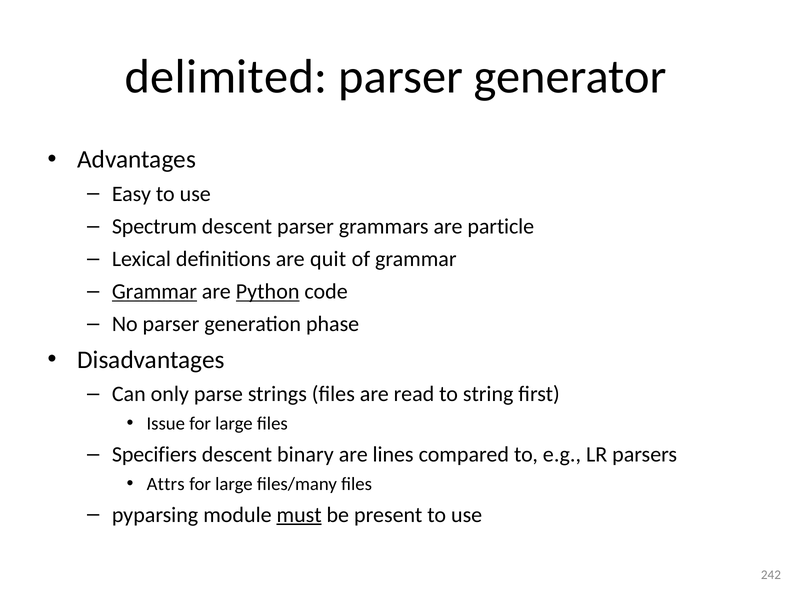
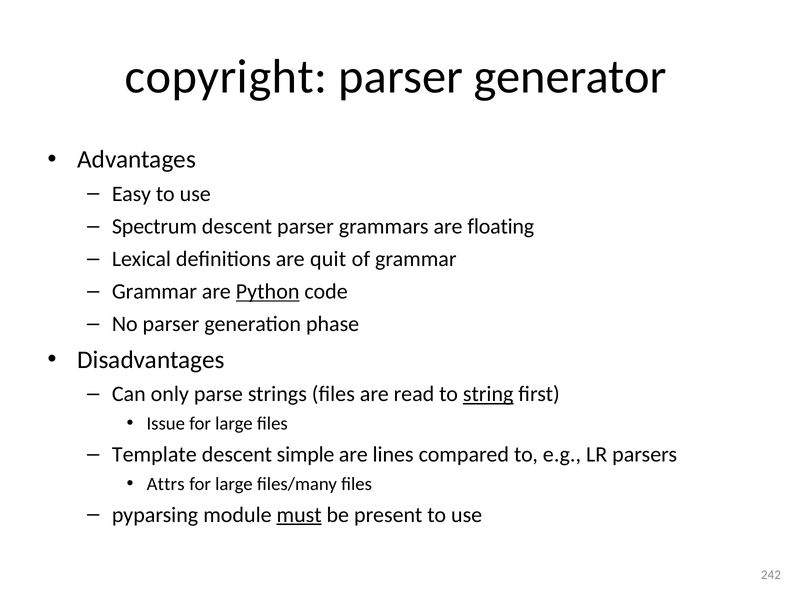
delimited: delimited -> copyright (226, 77)
particle: particle -> floating (501, 226)
Grammar underline: present -> none (154, 292)
string underline: none -> present (488, 394)
Specifiers: Specifiers -> Template (154, 454)
binary: binary -> simple (306, 454)
